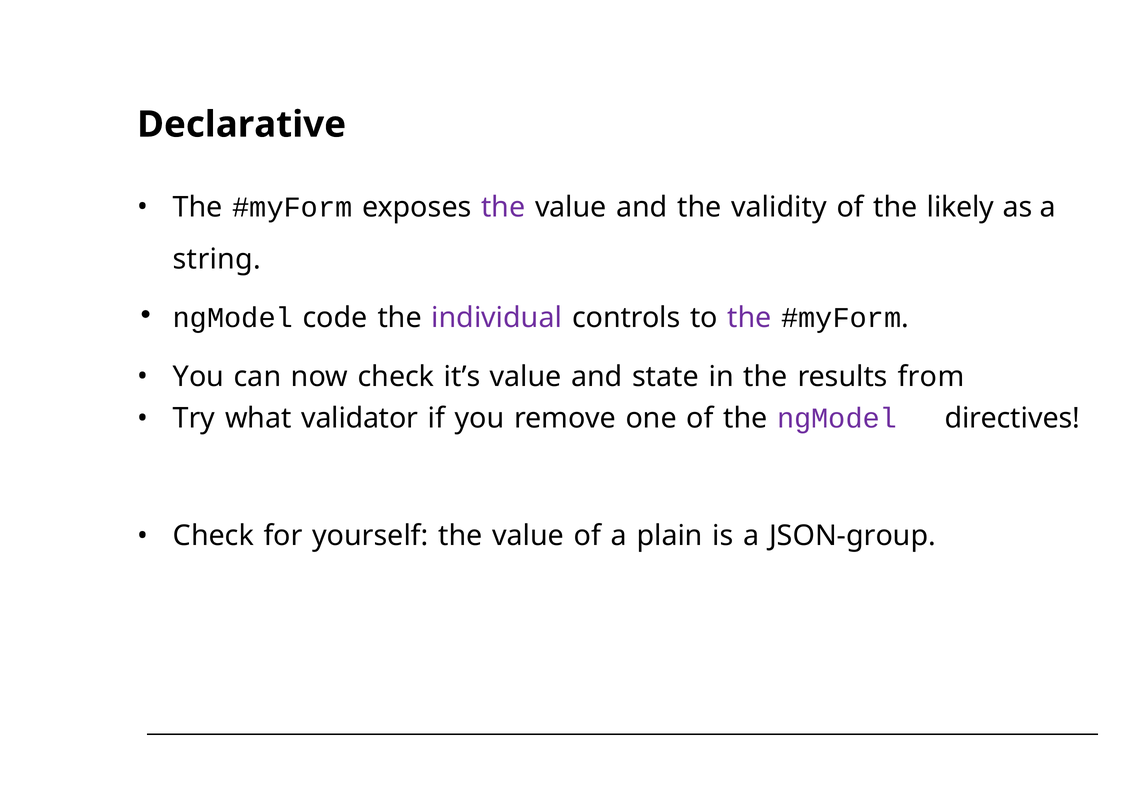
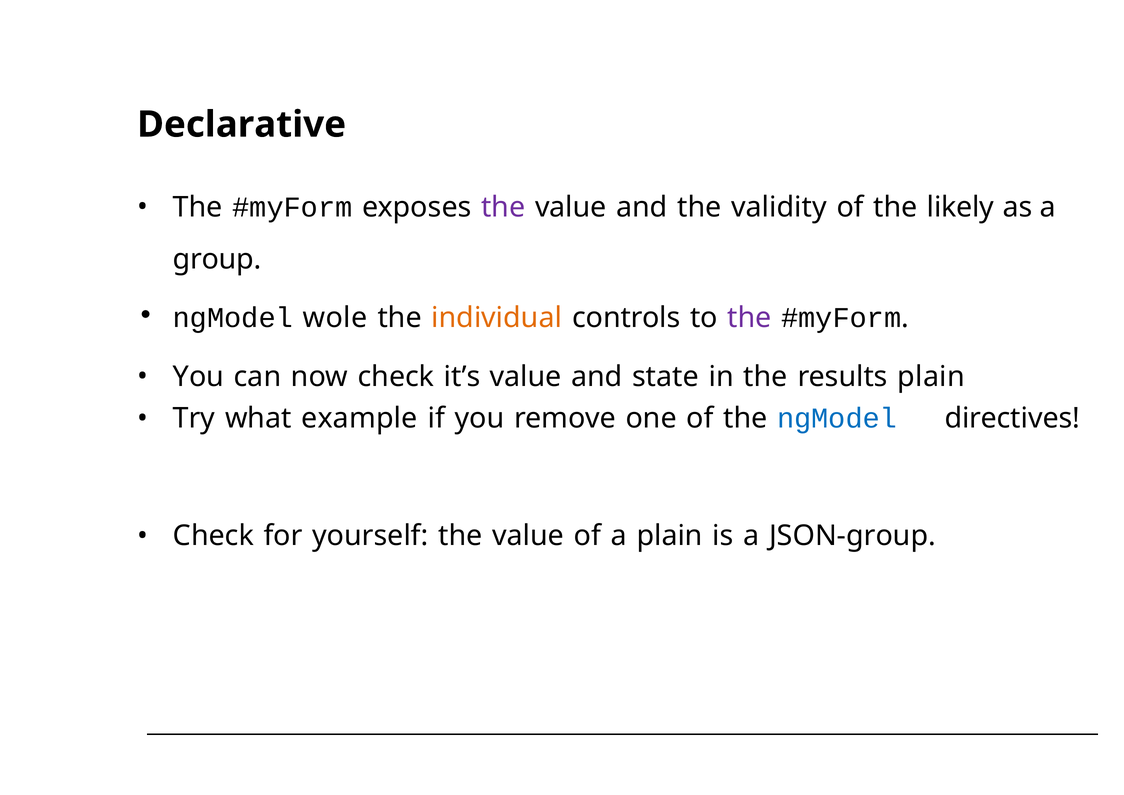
string: string -> group (217, 259)
code: code -> wole (335, 318)
individual colour: purple -> orange (497, 318)
results from: from -> plain (931, 377)
validator: validator -> example (359, 418)
ngModel colour: purple -> blue (837, 418)
